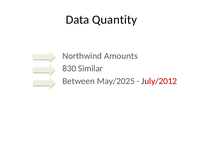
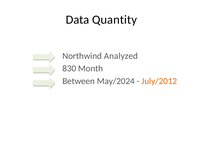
Amounts: Amounts -> Analyzed (121, 56)
Similar: Similar -> Month (91, 69)
May/2025: May/2025 -> May/2024 (116, 81)
July/2012 colour: red -> orange (159, 81)
